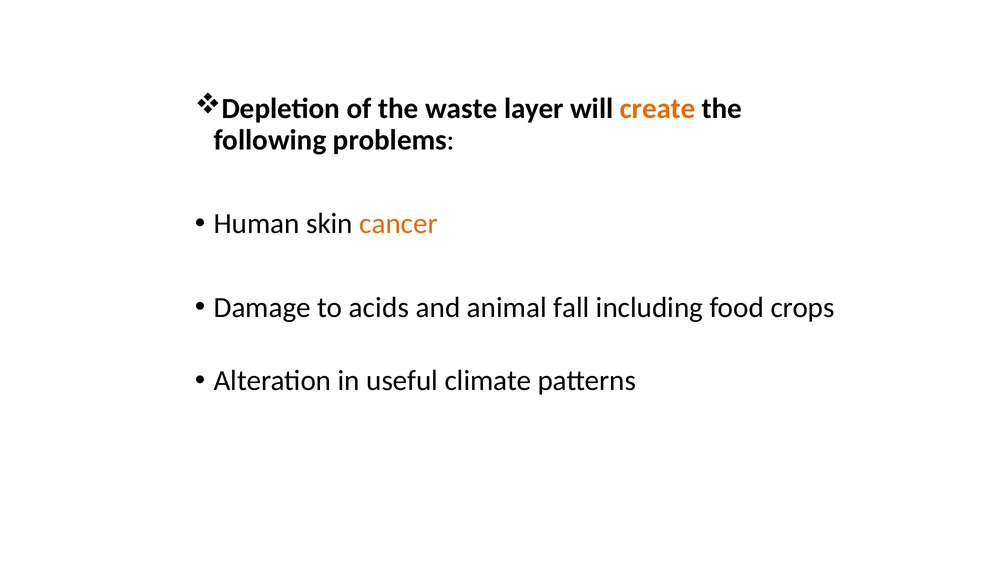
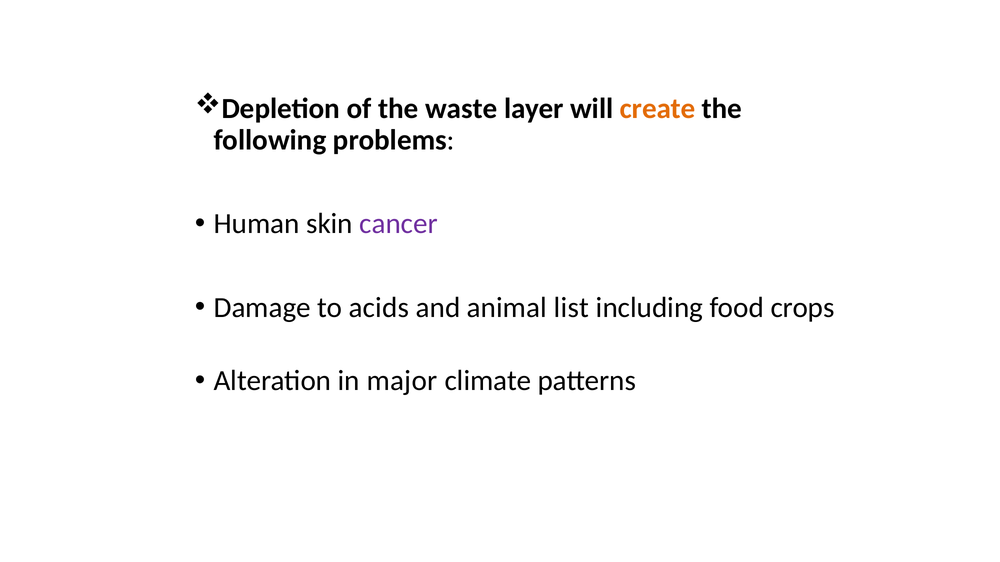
cancer colour: orange -> purple (399, 224)
fall: fall -> list (571, 308)
useful: useful -> major (402, 381)
